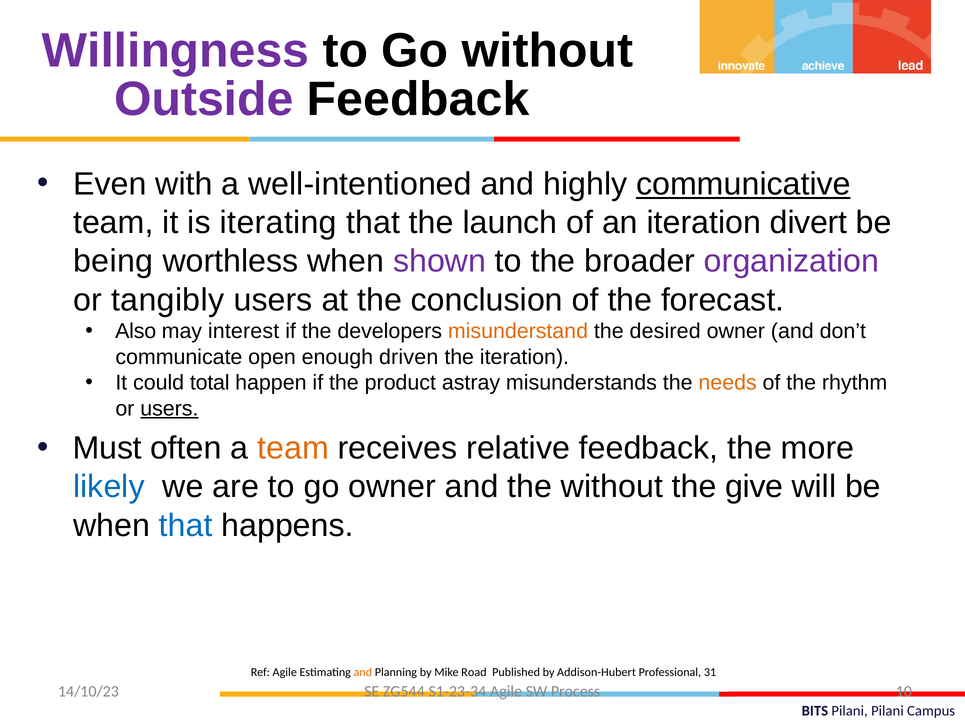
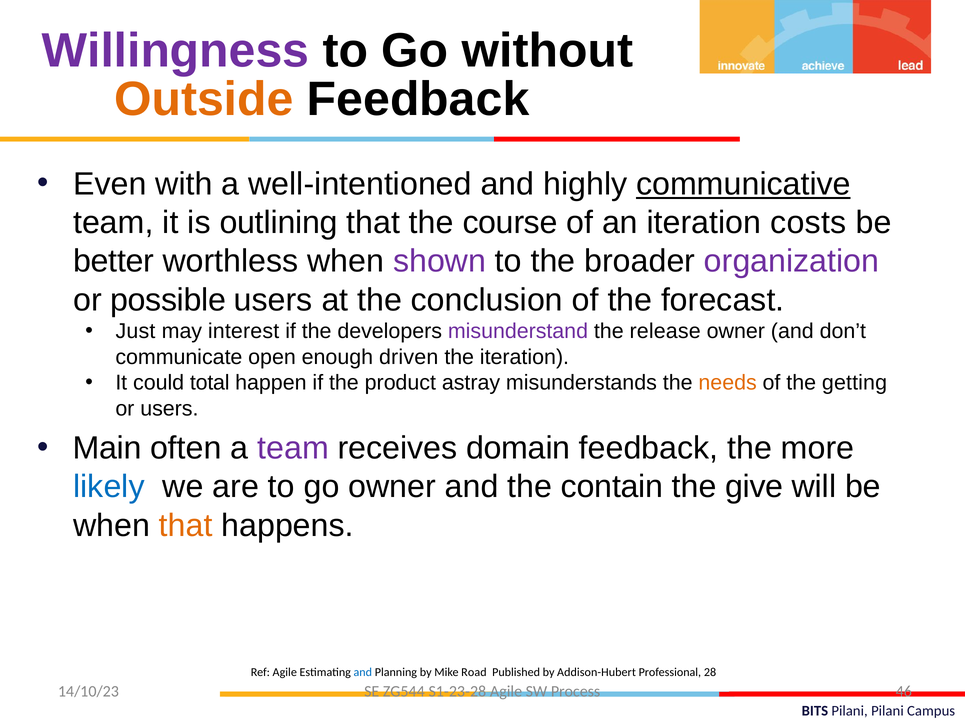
Outside colour: purple -> orange (204, 99)
iterating: iterating -> outlining (279, 223)
launch: launch -> course (510, 223)
divert: divert -> costs (808, 223)
being: being -> better (114, 261)
tangibly: tangibly -> possible (168, 300)
Also: Also -> Just (135, 331)
misunderstand colour: orange -> purple (518, 331)
desired: desired -> release (665, 331)
rhythm: rhythm -> getting (855, 383)
users underline: present -> none (169, 408)
Must: Must -> Main (107, 448)
team colour: orange -> purple (293, 448)
relative: relative -> domain (518, 448)
the without: without -> contain (612, 487)
that colour: blue -> orange (186, 525)
and colour: orange -> blue (363, 672)
31: 31 -> 28 (710, 672)
S1-23-34: S1-23-34 -> S1-23-28 (457, 691)
10: 10 -> 46 (904, 691)
